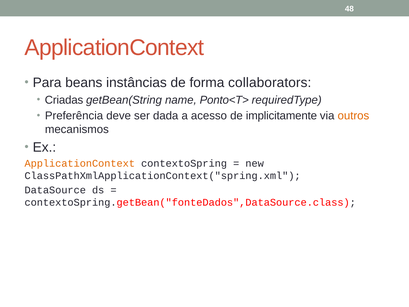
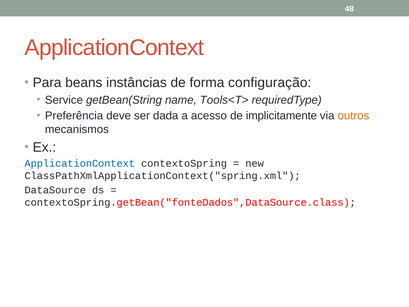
collaborators: collaborators -> configuração (270, 83)
Criadas: Criadas -> Service (64, 100)
Ponto<T>: Ponto<T> -> Tools<T> (224, 100)
ApplicationContext colour: orange -> blue (80, 163)
